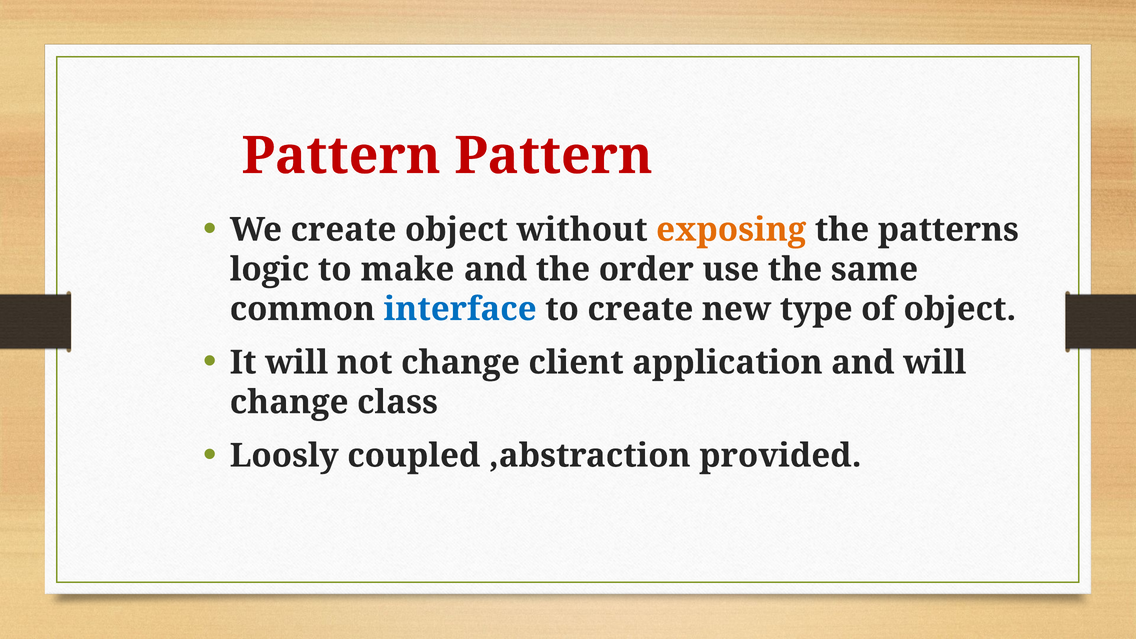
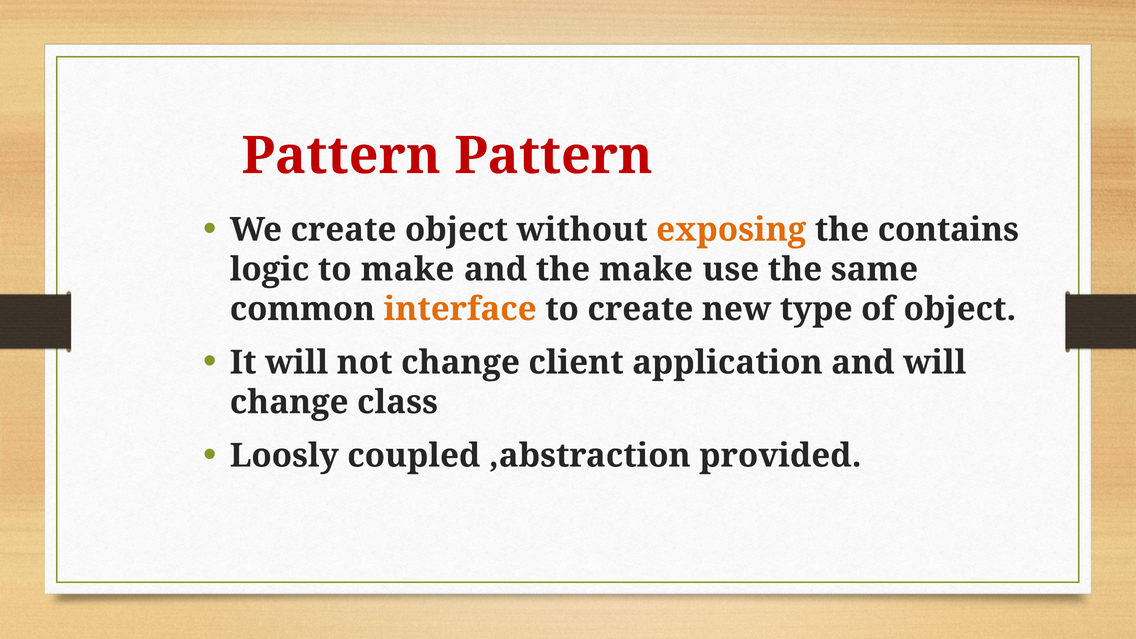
patterns: patterns -> contains (948, 230)
the order: order -> make (646, 269)
interface colour: blue -> orange (460, 309)
